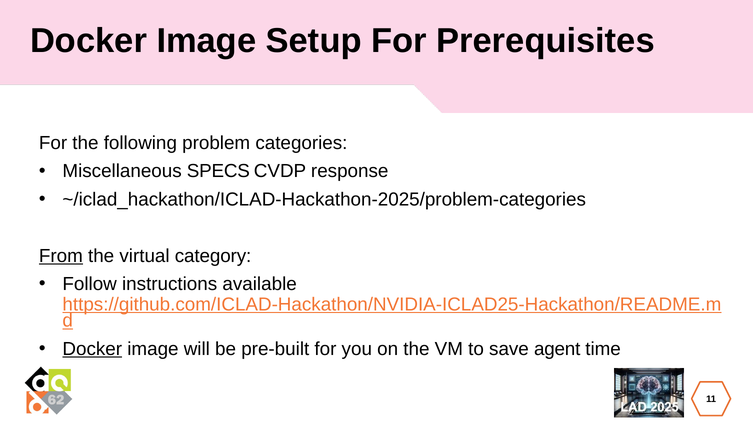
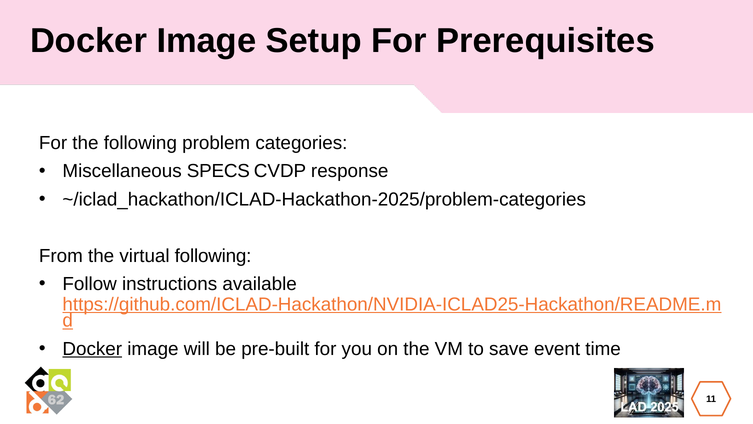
From underline: present -> none (61, 256)
virtual category: category -> following (213, 256)
agent: agent -> event (557, 348)
